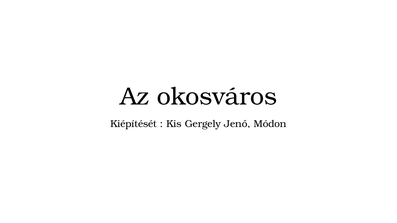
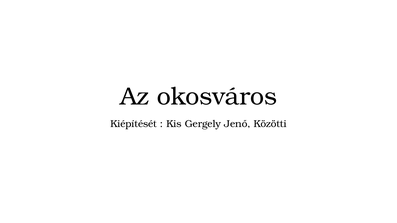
Módon: Módon -> Közötti (270, 124)
